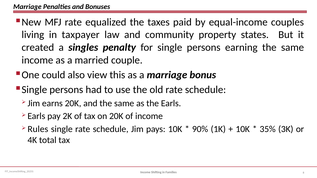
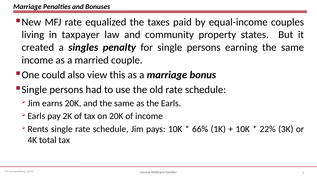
Rules: Rules -> Rents (38, 129)
90%: 90% -> 66% (200, 129)
35%: 35% -> 22% (268, 129)
